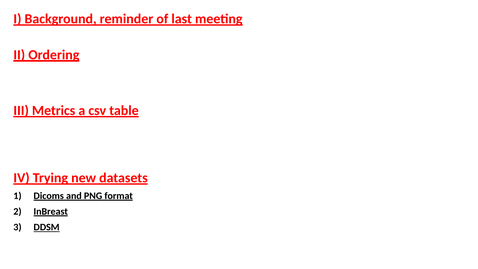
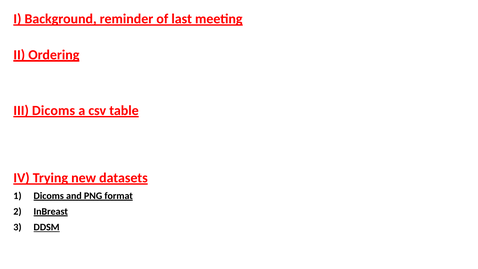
III Metrics: Metrics -> Dicoms (54, 111)
